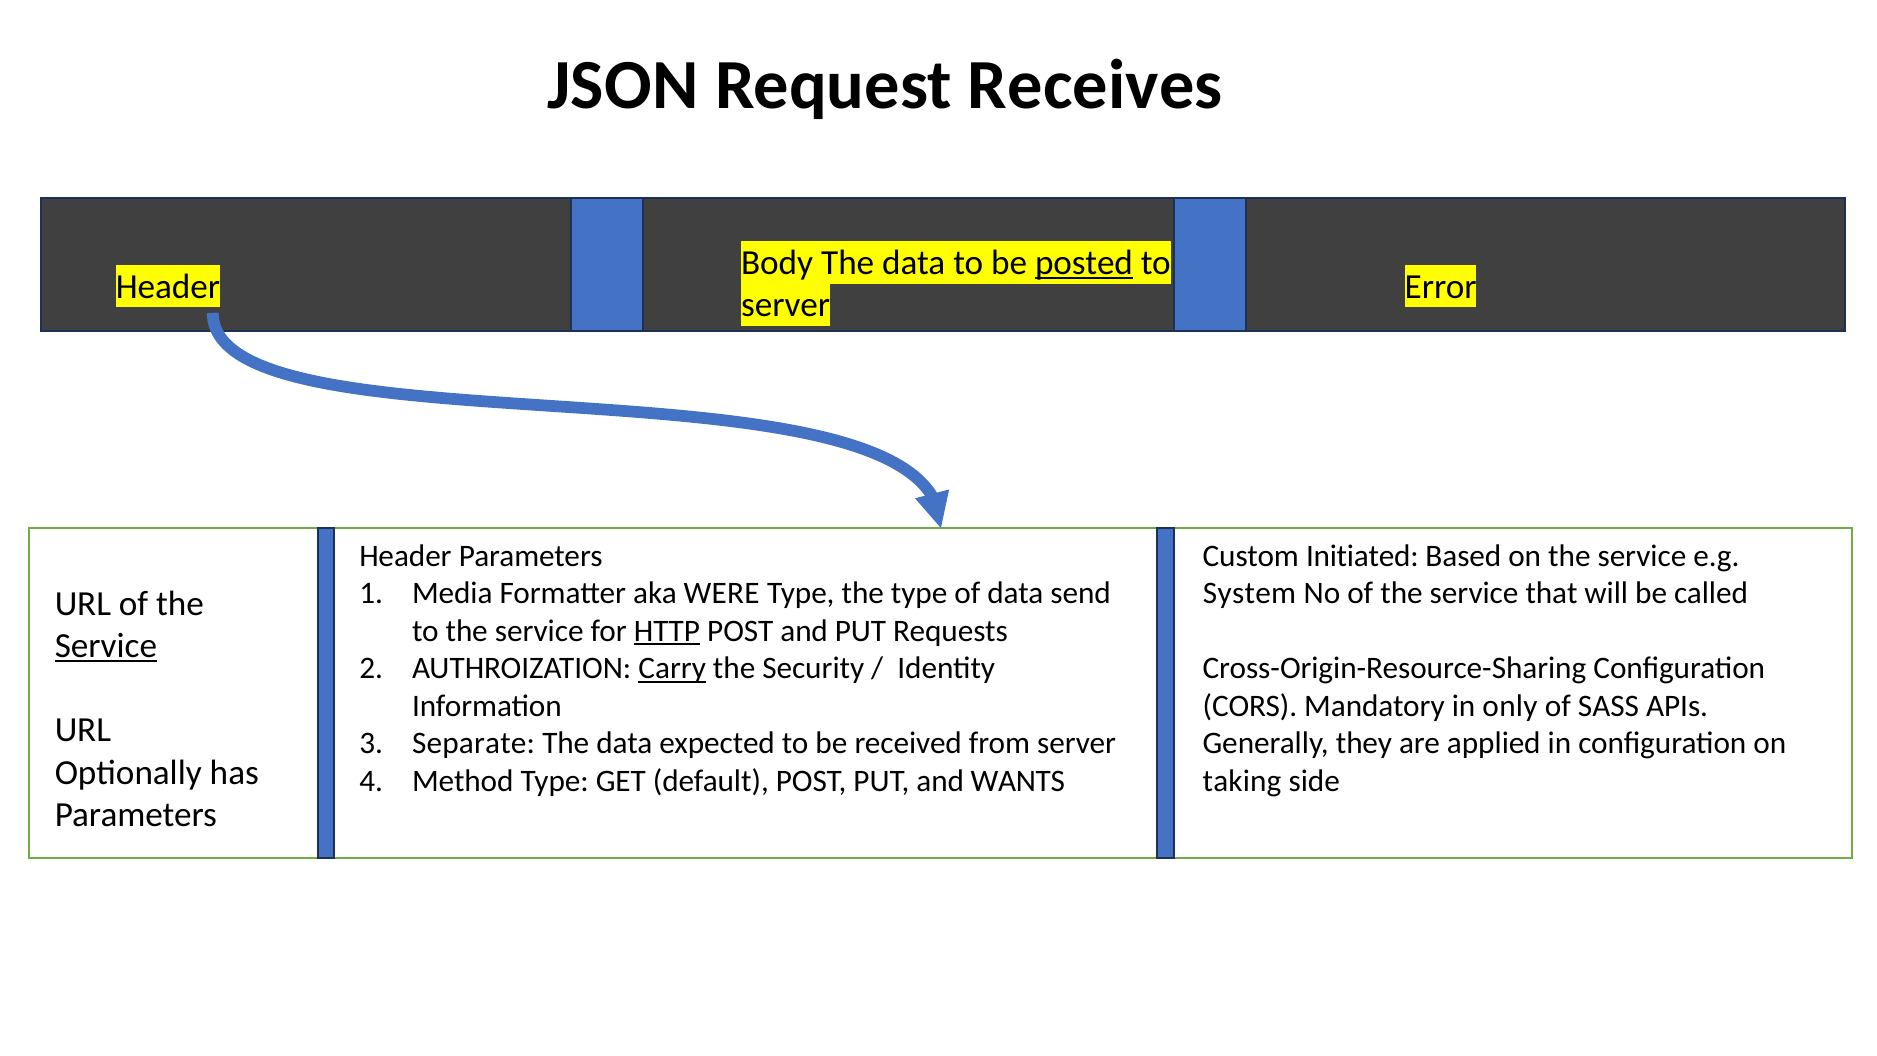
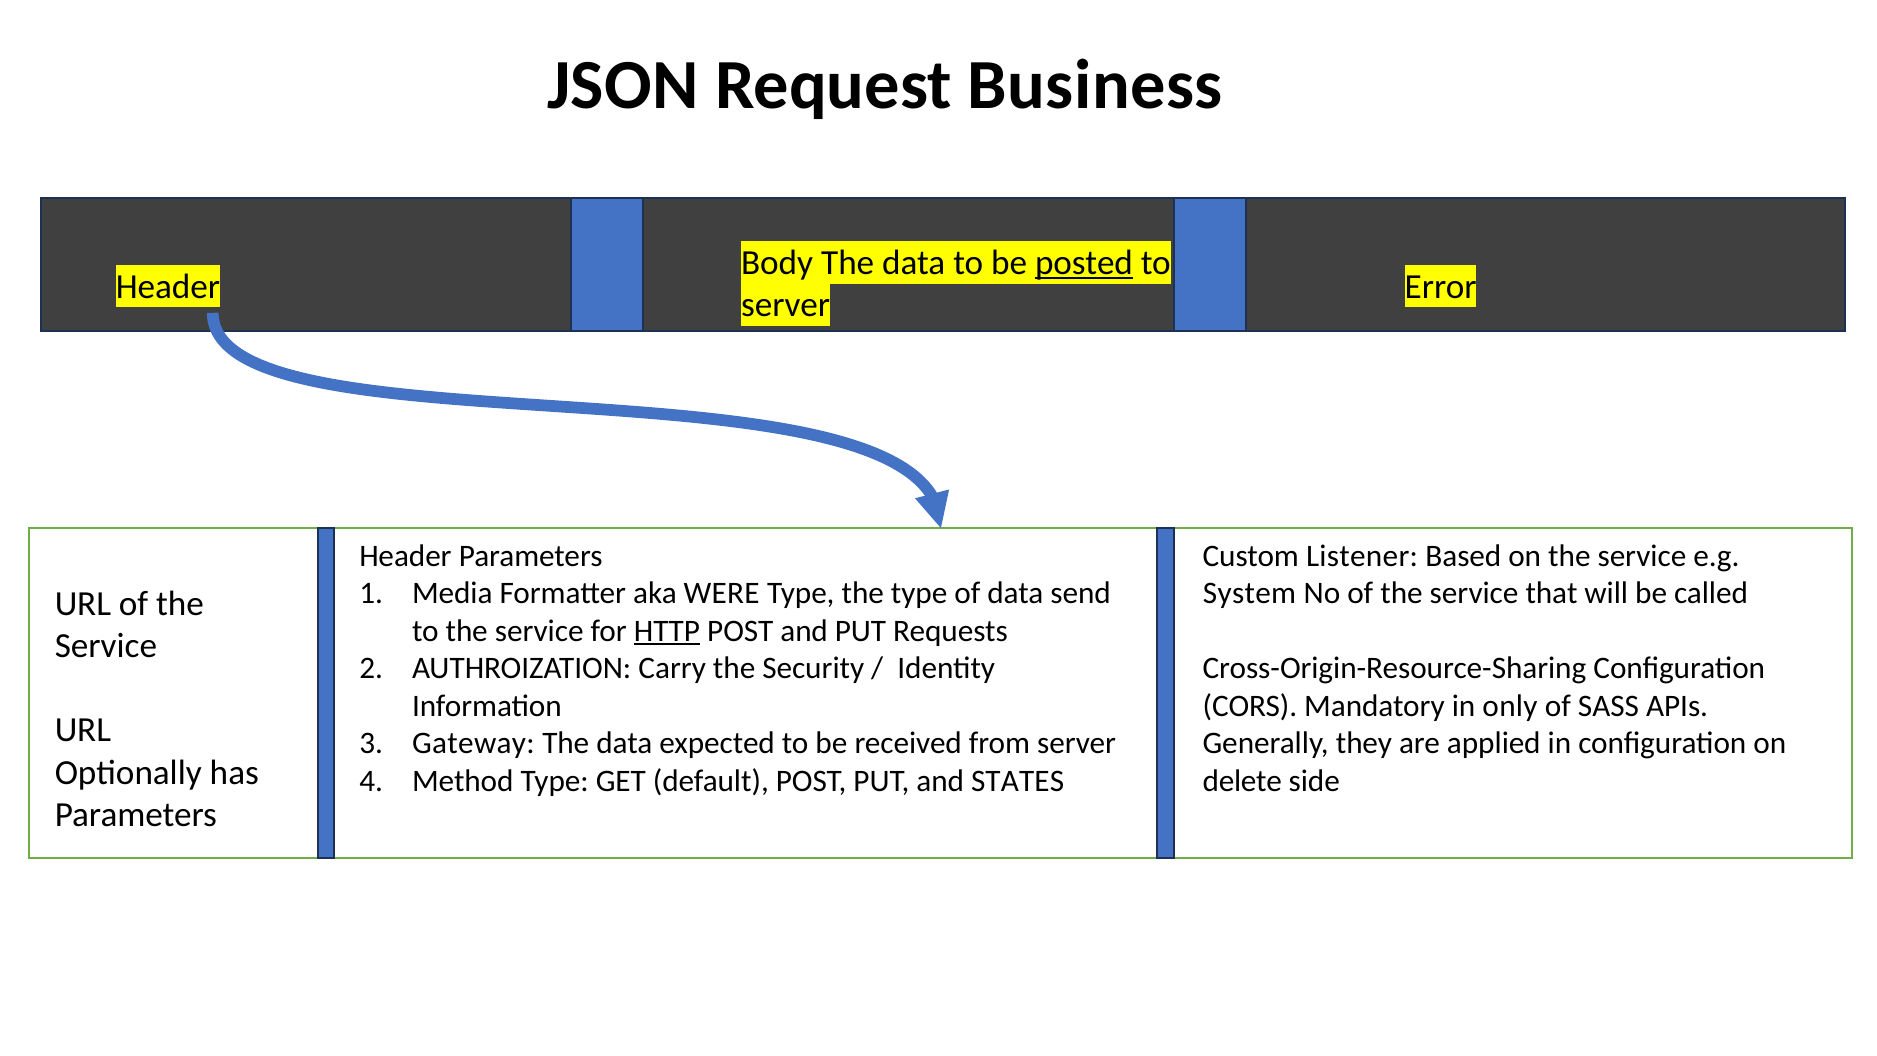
Receives: Receives -> Business (1095, 85)
Initiated: Initiated -> Listener (1362, 556)
Service underline: present -> none (106, 646)
Carry underline: present -> none (672, 668)
Separate: Separate -> Gateway (473, 743)
WANTS: WANTS -> STATES (1018, 781)
taking: taking -> delete (1242, 781)
